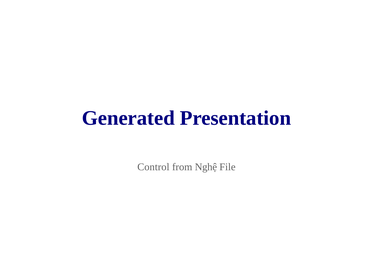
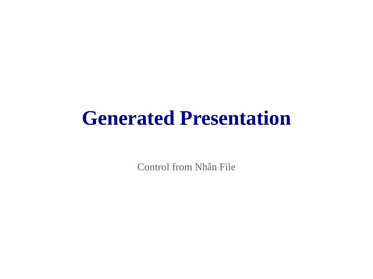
Nghệ: Nghệ -> Nhân (206, 167)
